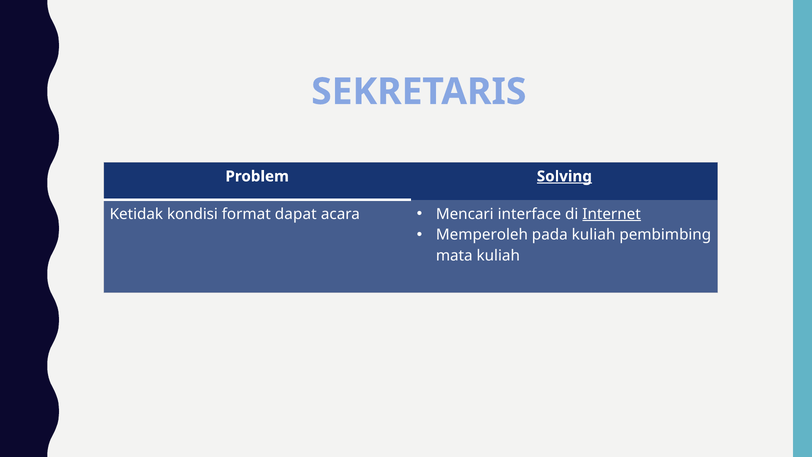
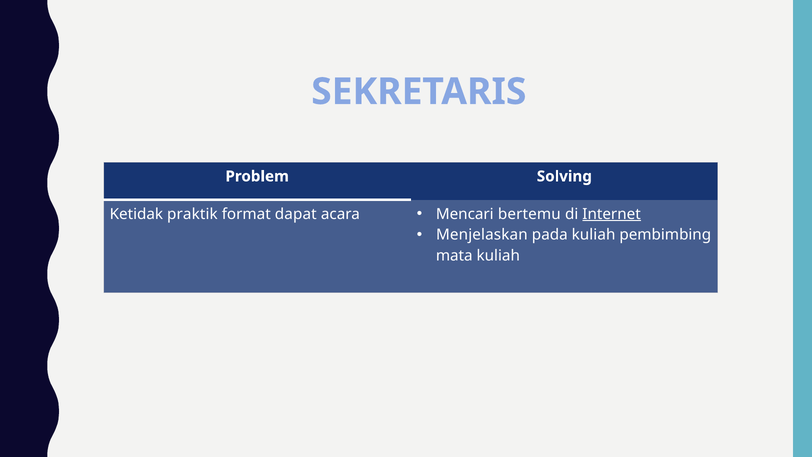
Solving underline: present -> none (564, 176)
kondisi: kondisi -> praktik (192, 214)
interface: interface -> bertemu (529, 214)
Memperoleh: Memperoleh -> Menjelaskan (482, 235)
